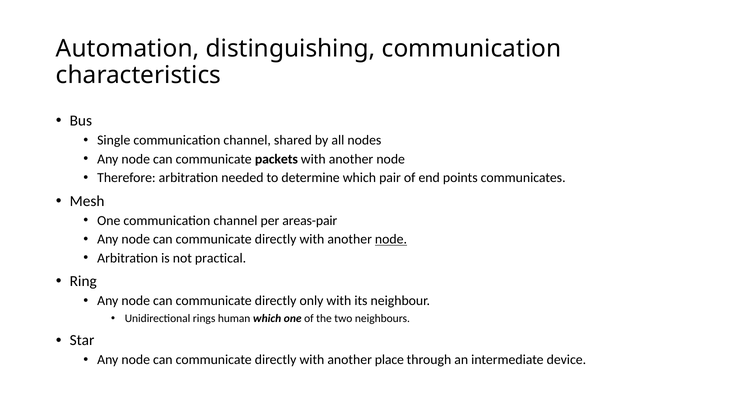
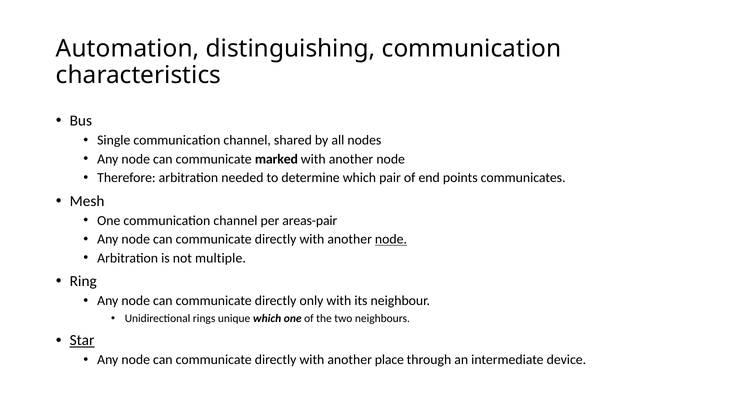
packets: packets -> marked (276, 159)
practical: practical -> multiple (221, 258)
human: human -> unique (234, 318)
Star underline: none -> present (82, 340)
